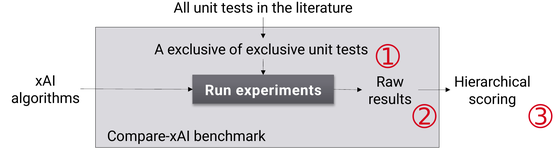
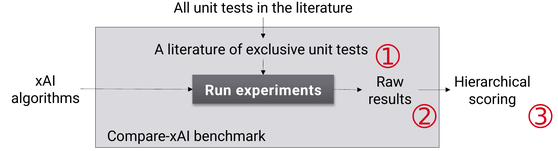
A exclusive: exclusive -> literature (196, 50)
